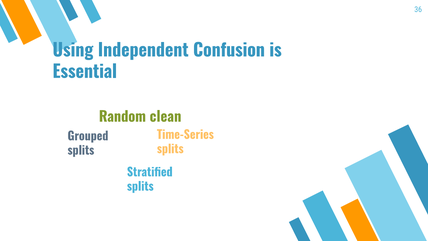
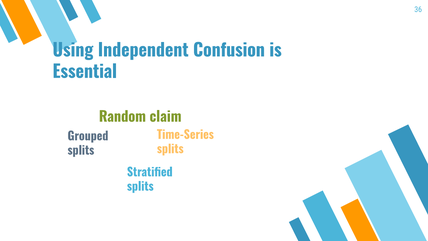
clean: clean -> claim (166, 117)
